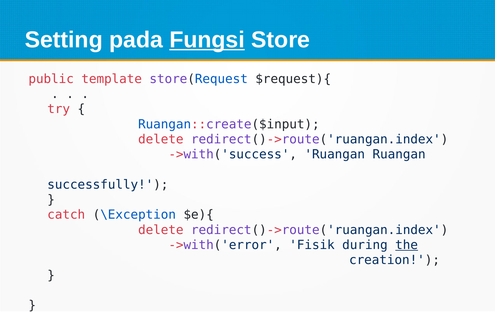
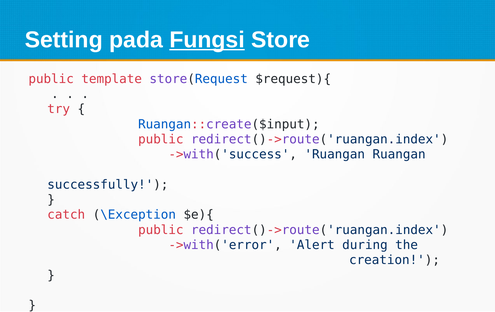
delete: delete -> public (161, 139)
delete: delete -> public (161, 230)
Fisik: Fisik -> Alert (312, 245)
the underline: present -> none (407, 245)
